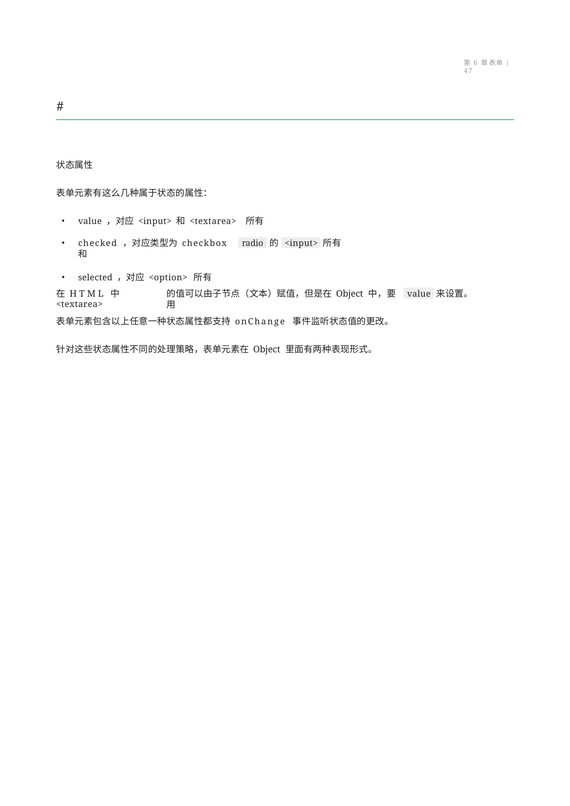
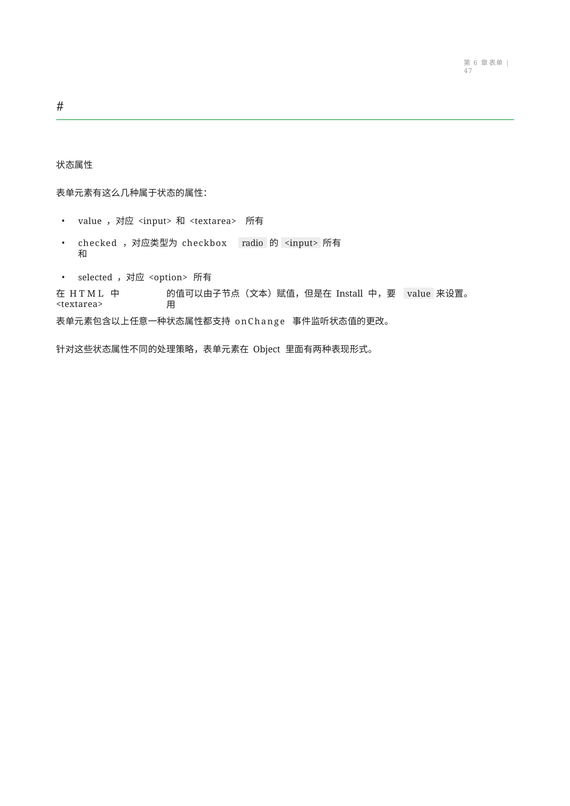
Object: Object -> Install (350, 294)
